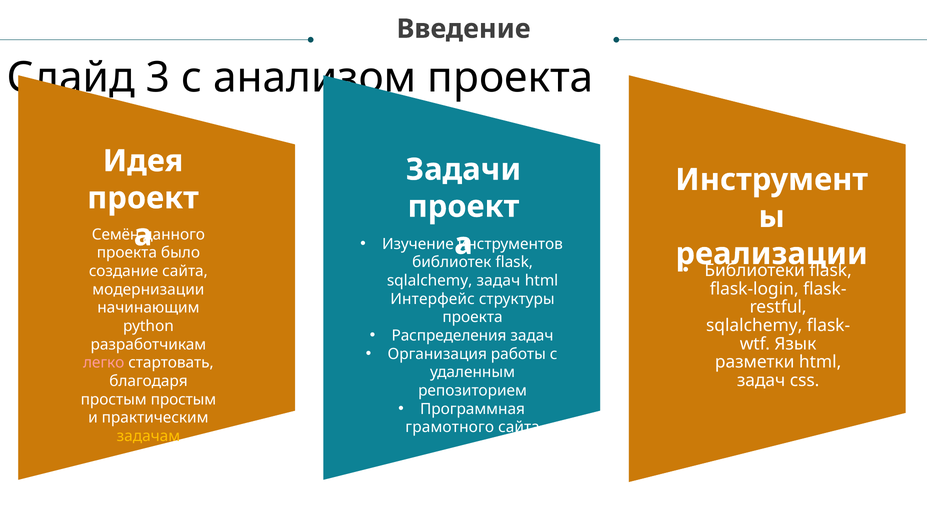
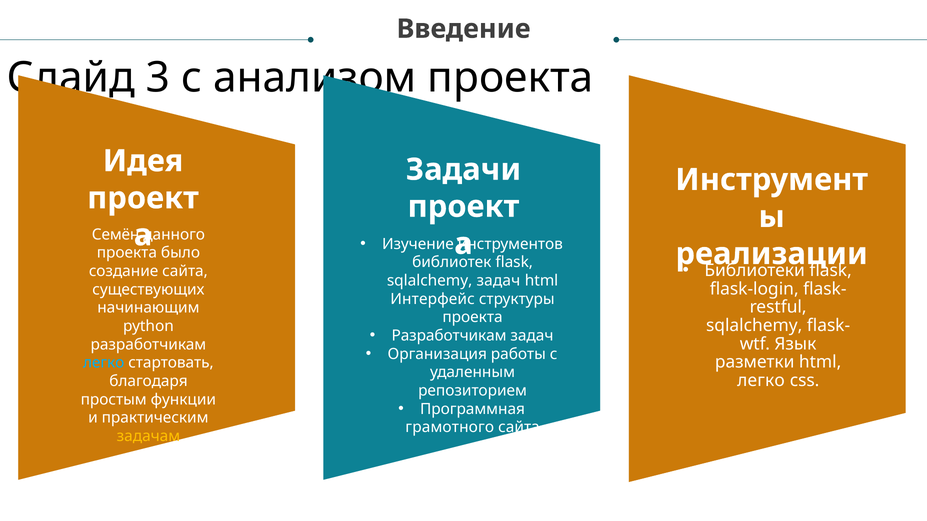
модернизации: модернизации -> существующих (148, 290)
Распределения: Распределения -> Разработчикам (449, 336)
легко colour: pink -> light blue (104, 363)
задач: задач -> легко (761, 381)
простым простым: простым -> функции (183, 400)
